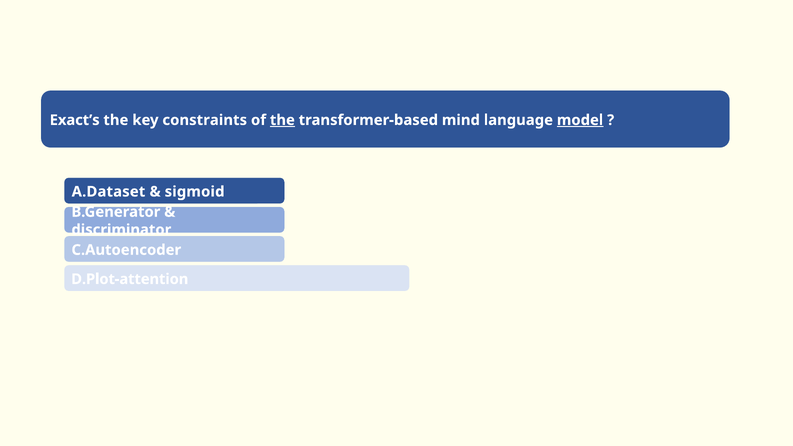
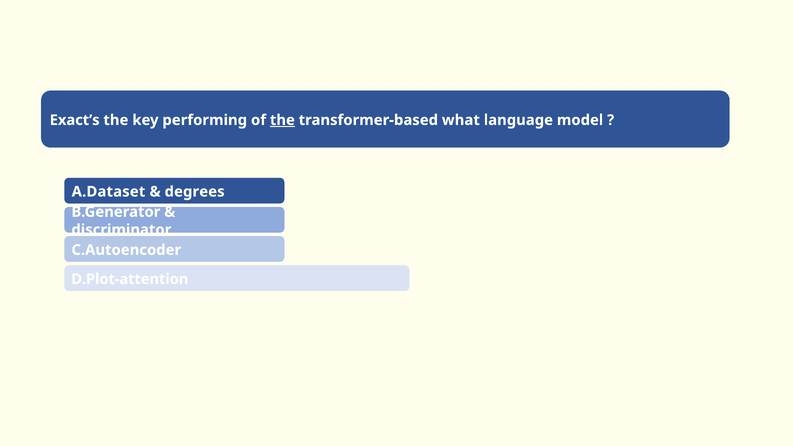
constraints: constraints -> performing (205, 120)
mind: mind -> what (461, 120)
model underline: present -> none (580, 120)
sigmoid: sigmoid -> degrees (195, 192)
